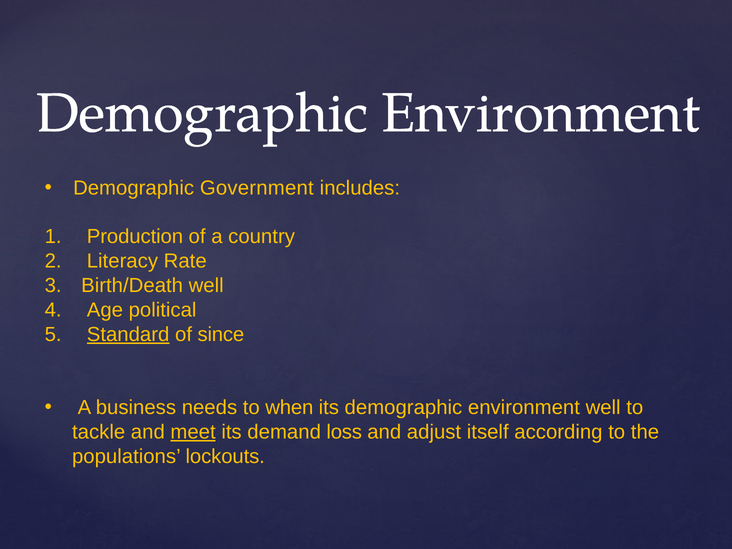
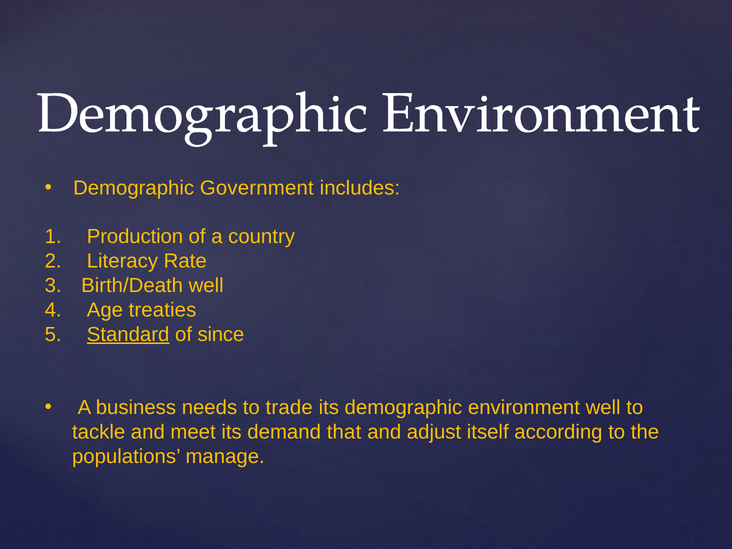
political: political -> treaties (163, 310)
when: when -> trade (289, 408)
meet underline: present -> none (193, 432)
loss: loss -> that (344, 432)
lockouts: lockouts -> manage (225, 456)
